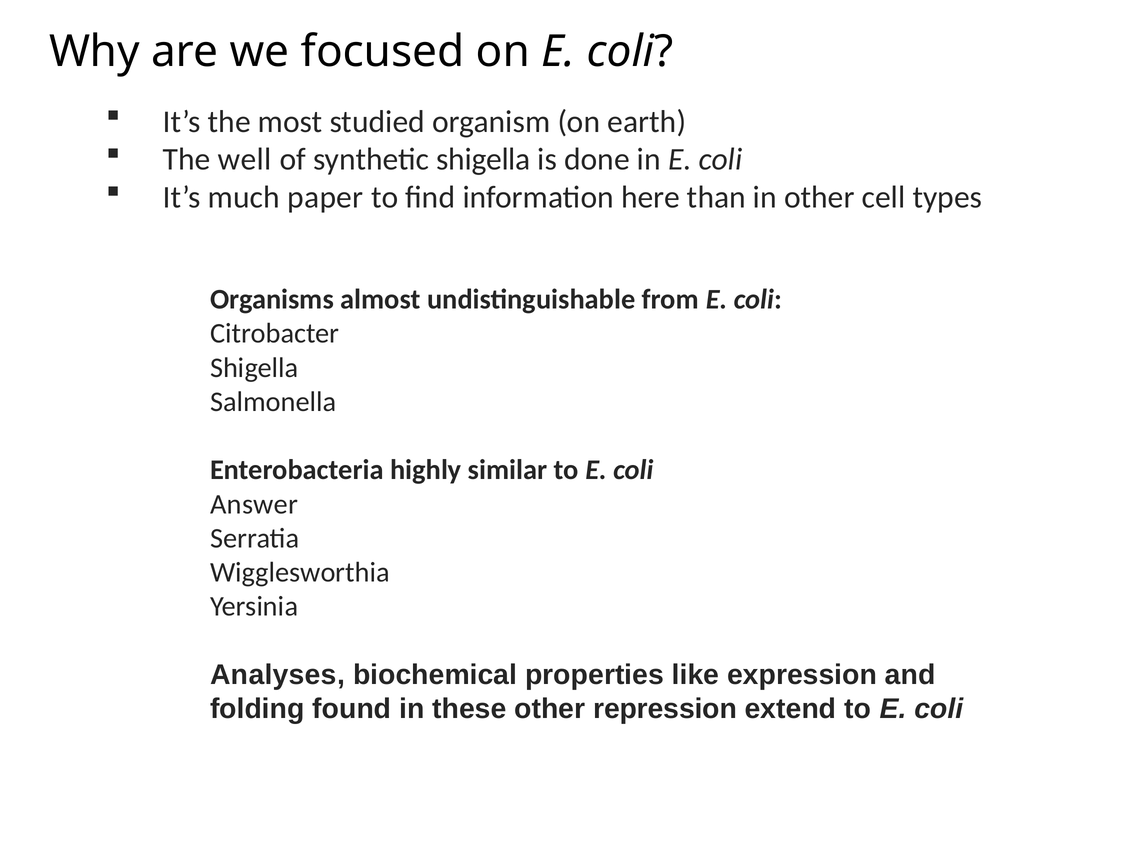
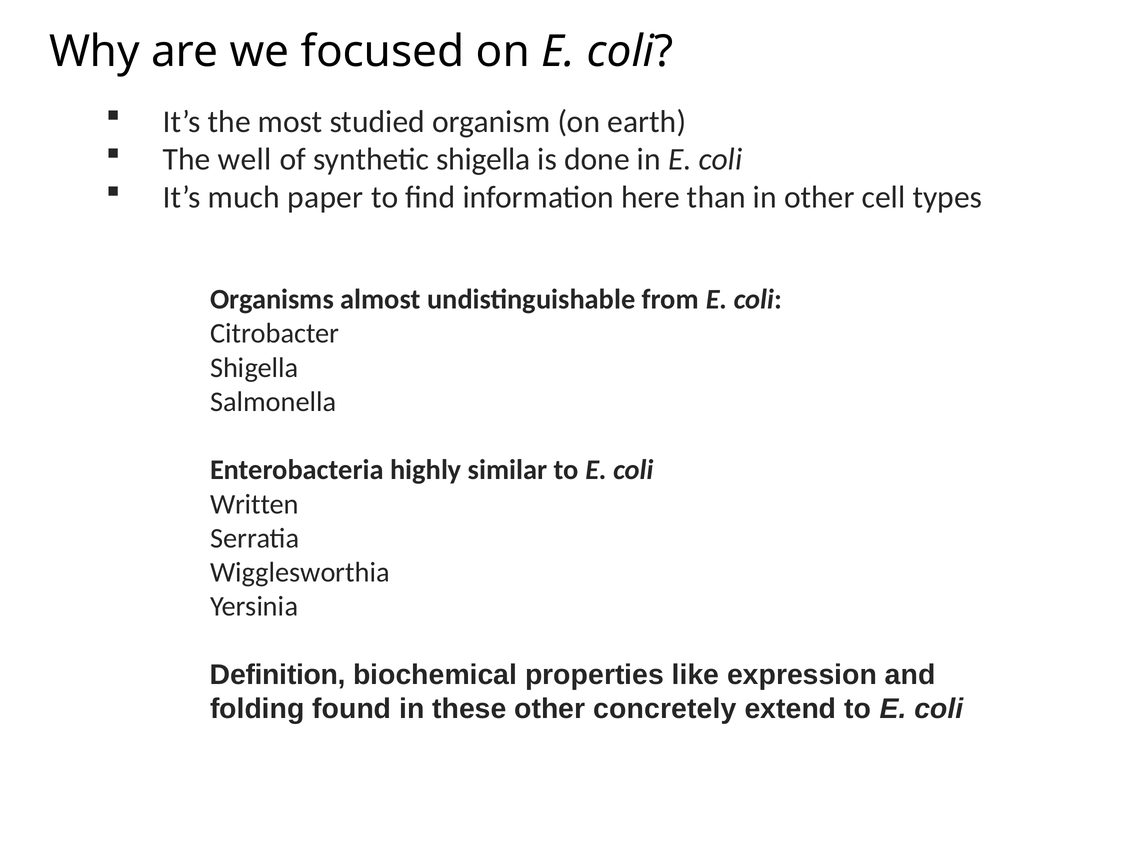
Answer: Answer -> Written (254, 504)
Analyses: Analyses -> Definition (278, 675)
repression: repression -> concretely (665, 709)
